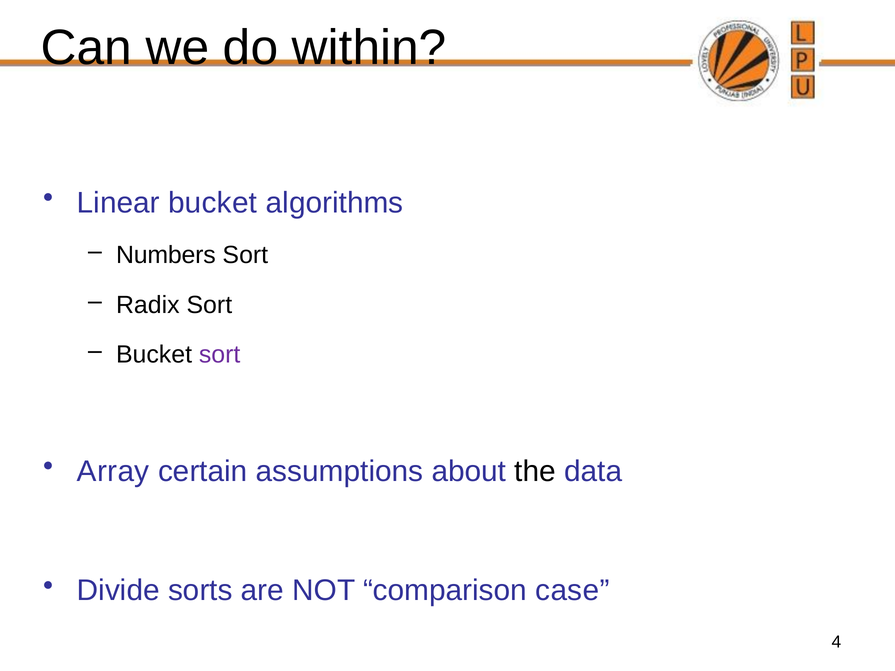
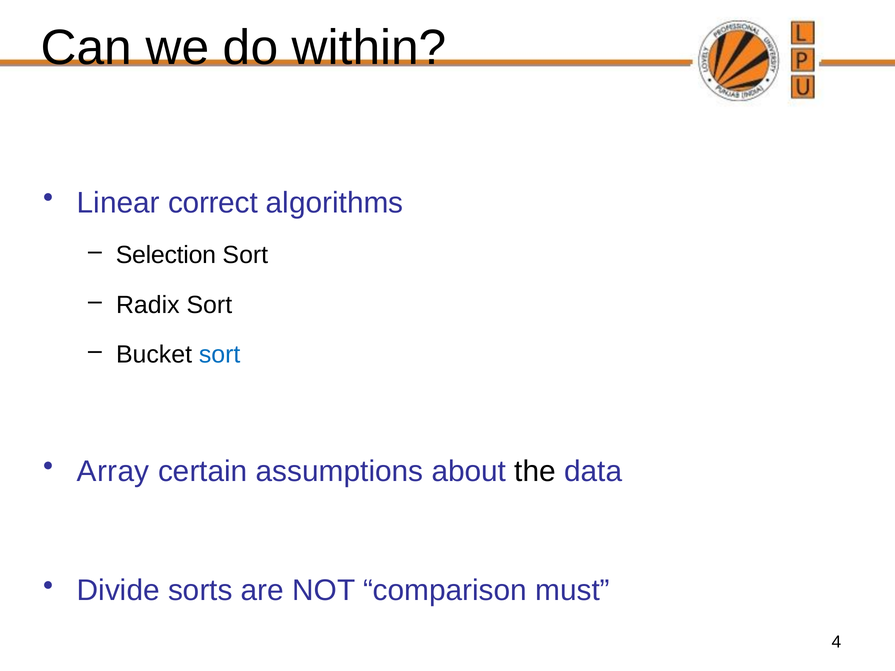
Linear bucket: bucket -> correct (213, 203)
Numbers: Numbers -> Selection (166, 255)
sort colour: purple -> blue (220, 355)
case: case -> must (573, 591)
